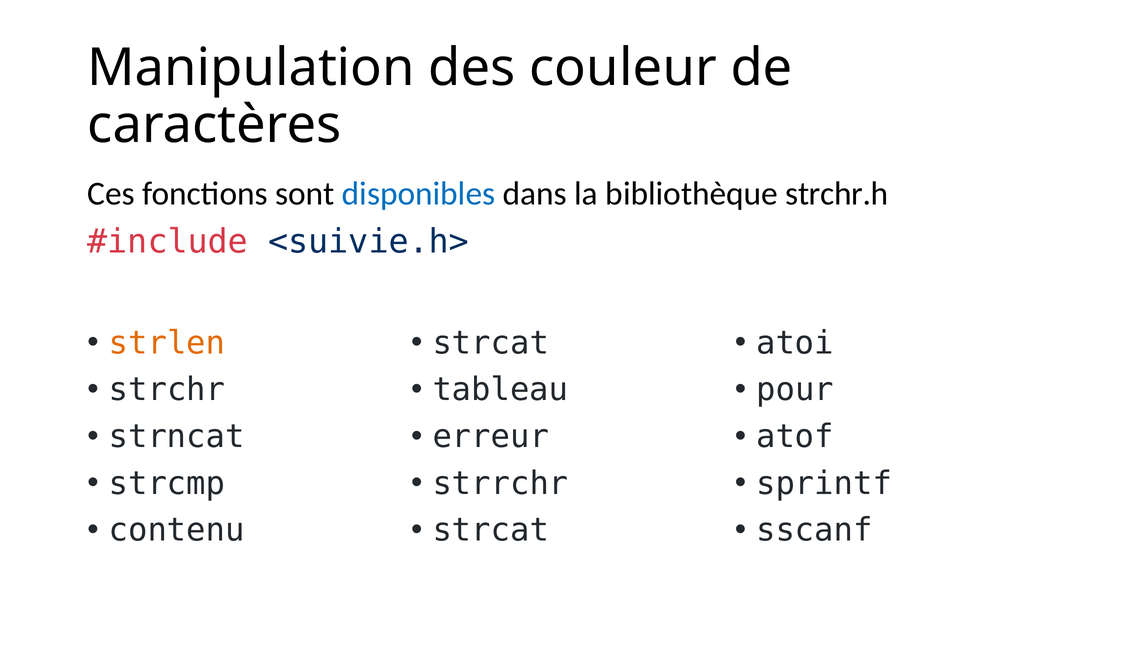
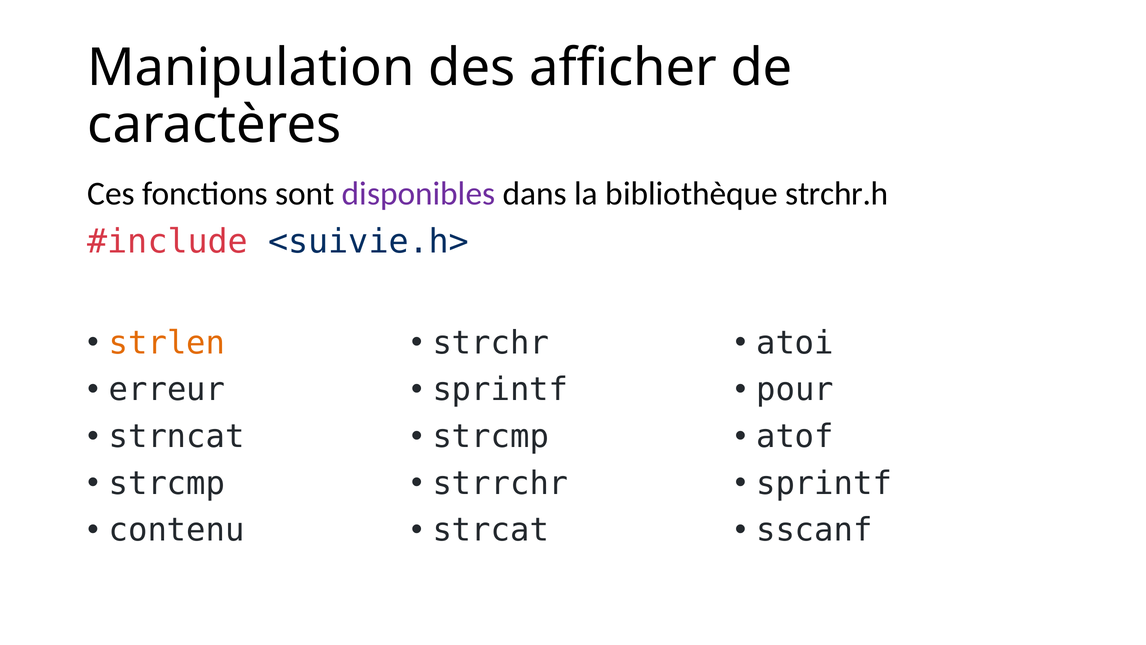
couleur: couleur -> afficher (623, 68)
disponibles colour: blue -> purple (419, 194)
strcat: strcat -> strchr (491, 343)
strchr: strchr -> erreur (167, 390)
tableau: tableau -> sprintf (500, 390)
erreur: erreur -> strcmp (491, 436)
